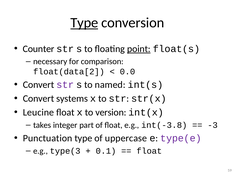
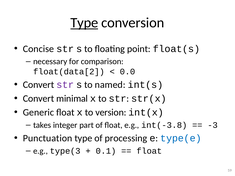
Counter: Counter -> Concise (38, 49)
point underline: present -> none (139, 49)
systems: systems -> minimal (72, 99)
Leucine: Leucine -> Generic (38, 113)
uppercase: uppercase -> processing (126, 138)
type(e colour: purple -> blue (181, 138)
